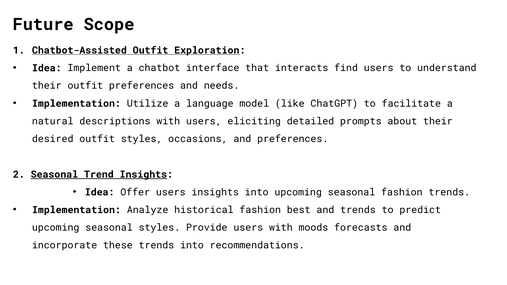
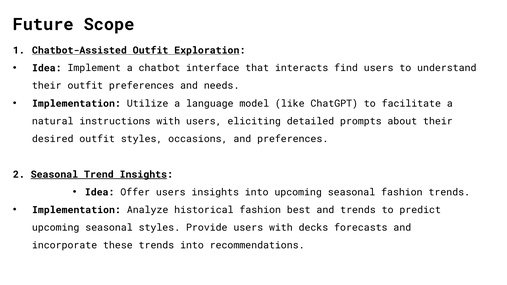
descriptions: descriptions -> instructions (115, 121)
moods: moods -> decks (313, 228)
